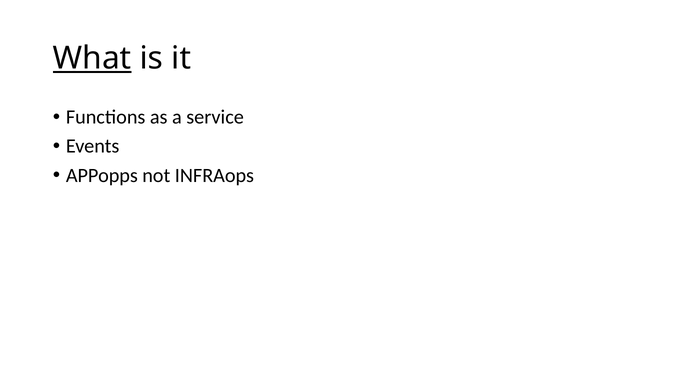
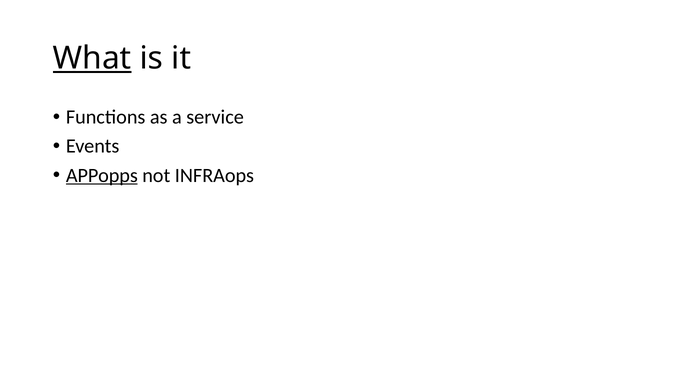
APPopps underline: none -> present (102, 176)
